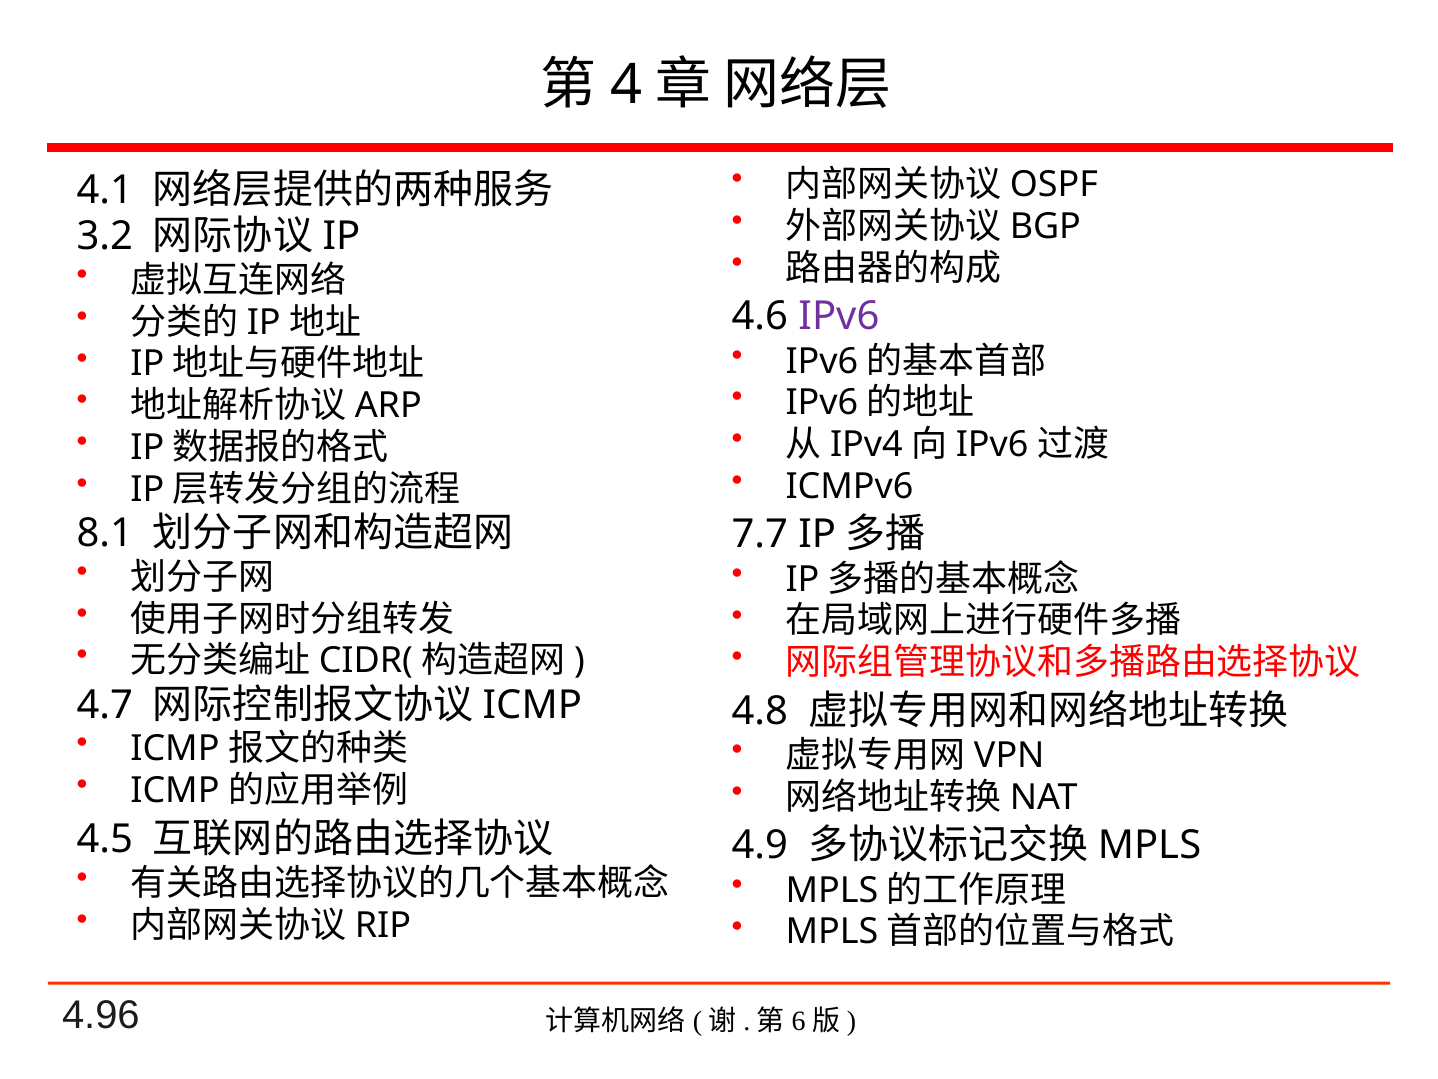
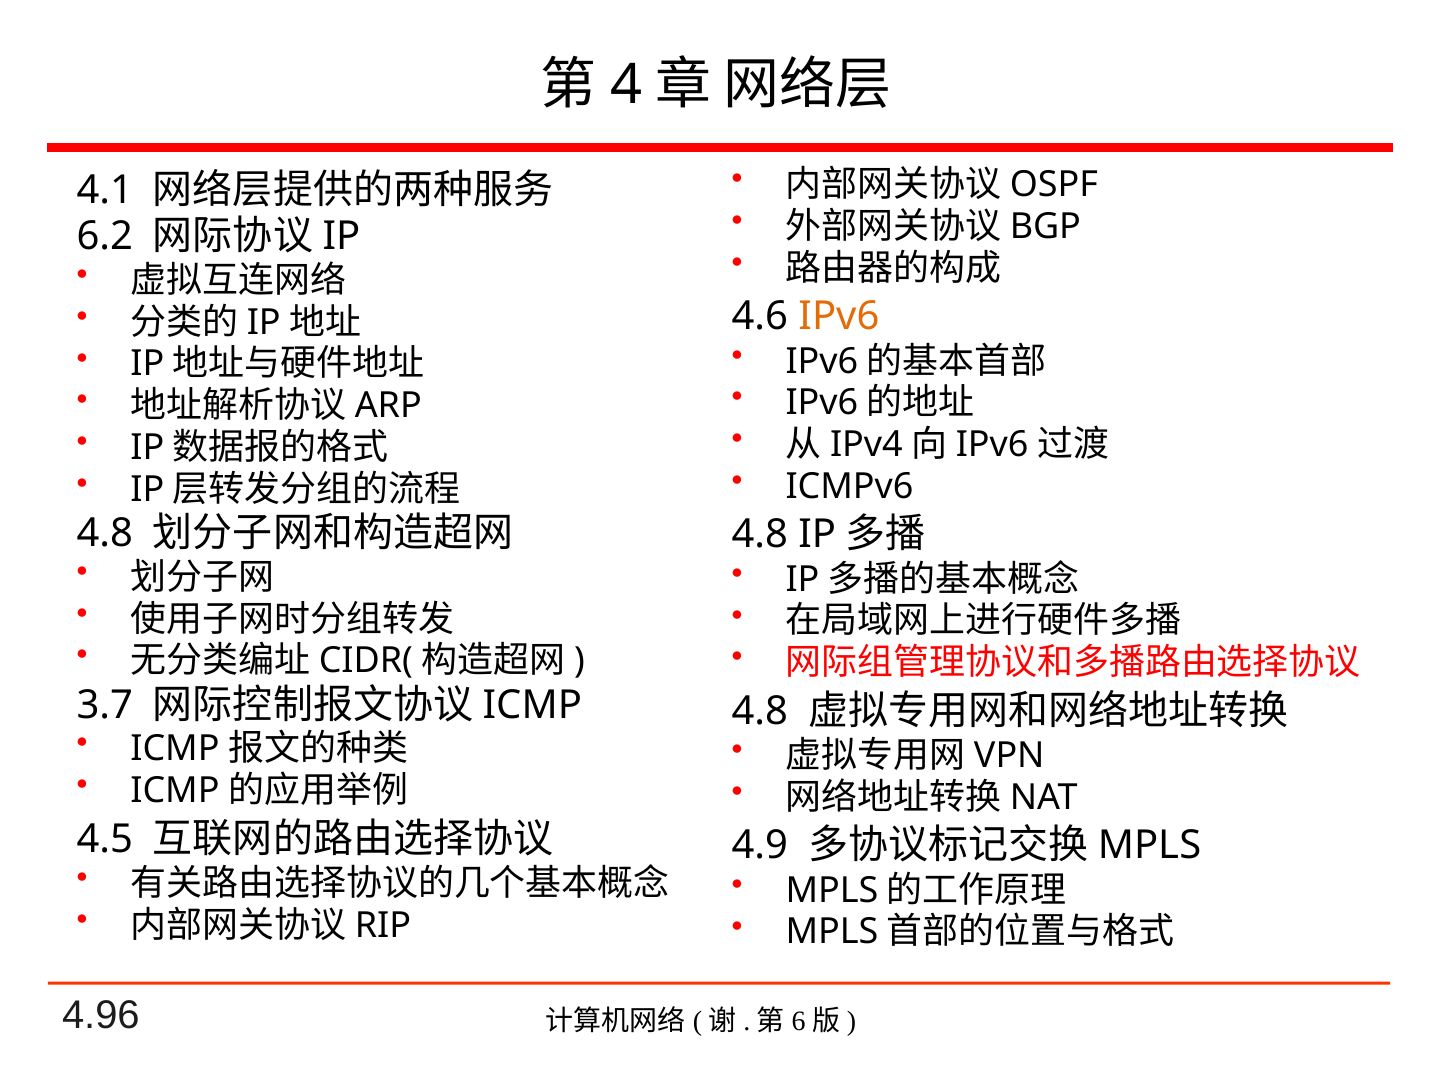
3.2: 3.2 -> 6.2 (105, 237)
IPv6 colour: purple -> orange (839, 316)
8.1: 8.1 -> 4.8 (105, 533)
7.7: 7.7 -> 4.8 (760, 534)
4.7: 4.7 -> 3.7 (105, 705)
